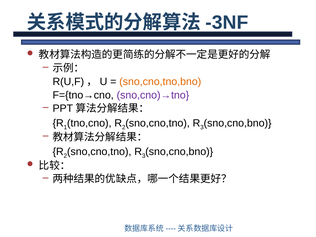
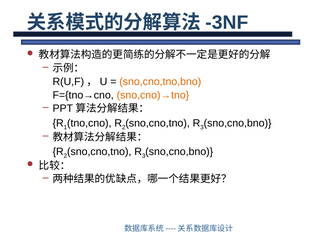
sno,cno)→tno colour: purple -> orange (153, 95)
